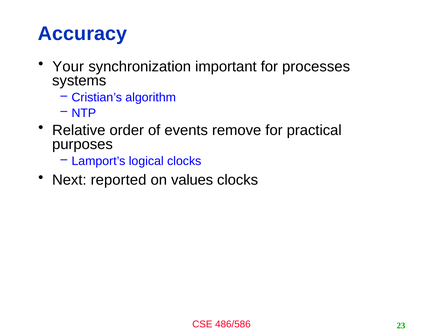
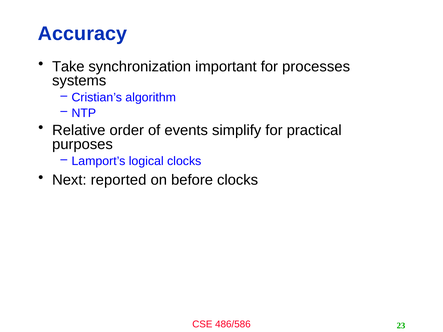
Your: Your -> Take (68, 67)
remove: remove -> simplify (237, 130)
values: values -> before (192, 180)
